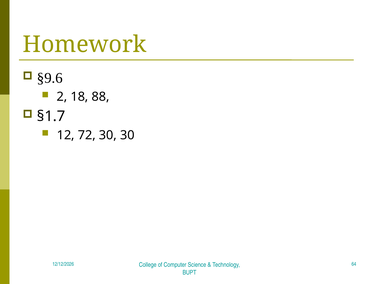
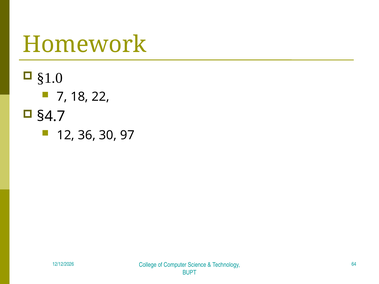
§9.6: §9.6 -> §1.0 (50, 78)
2: 2 -> 7 (62, 97)
88: 88 -> 22 (101, 97)
§1.7: §1.7 -> §4.7 (51, 116)
72: 72 -> 36 (87, 135)
30 30: 30 -> 97 (127, 135)
